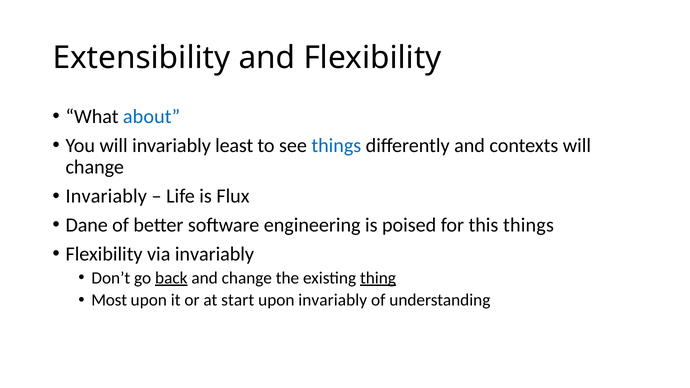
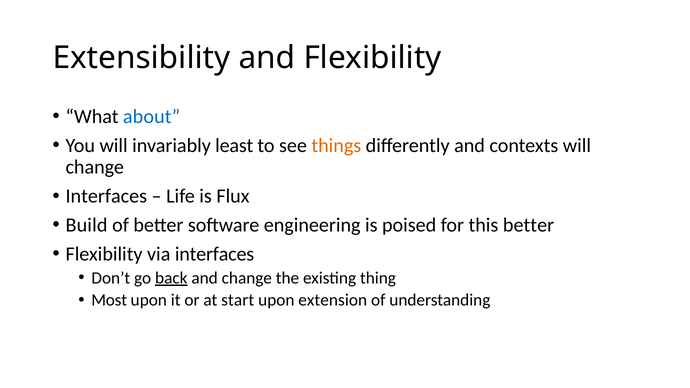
things colour: blue -> orange (336, 146)
Invariably: Invariably -> Interfaces (106, 196)
Dane: Dane -> Build (87, 225)
this things: things -> better (529, 225)
via invariably: invariably -> interfaces (215, 254)
thing underline: present -> none (378, 278)
upon invariably: invariably -> extension (333, 300)
